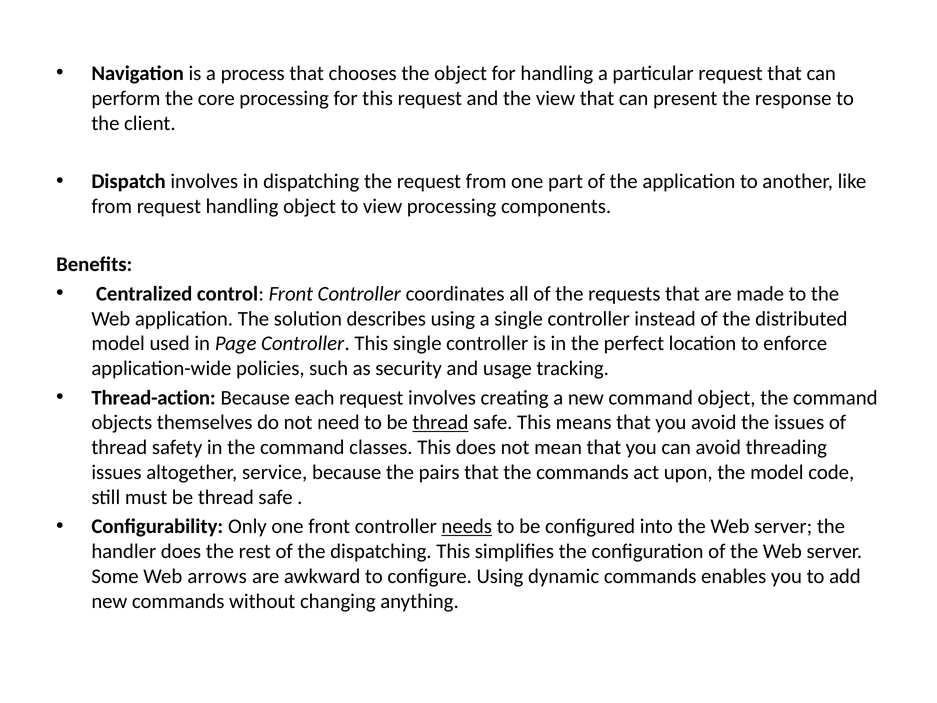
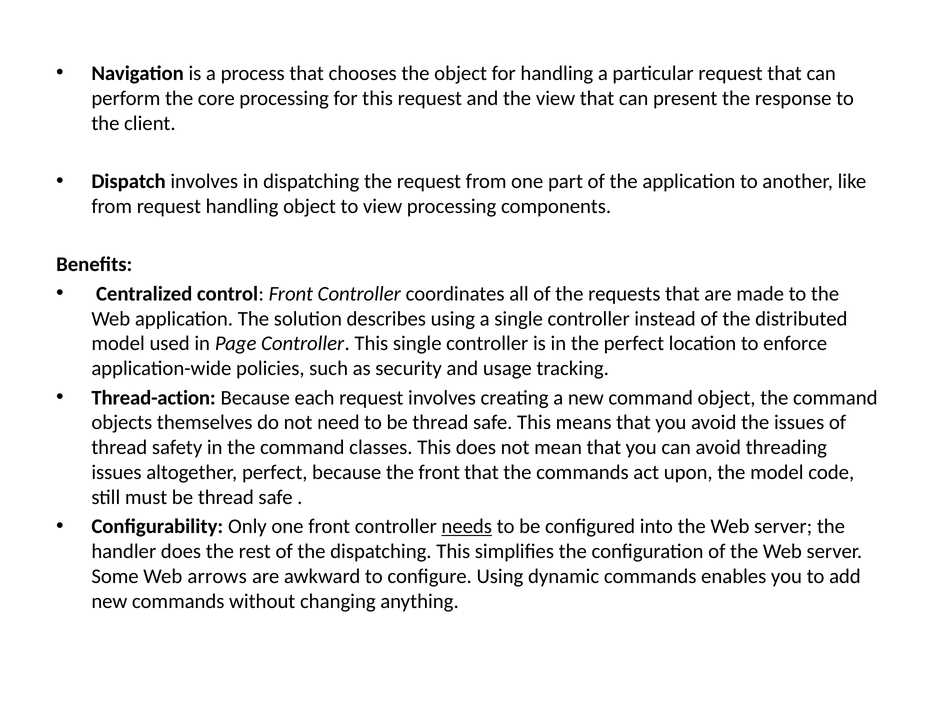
thread underline: present -> none (440, 422)
altogether service: service -> perfect (275, 472)
the pairs: pairs -> front (439, 472)
